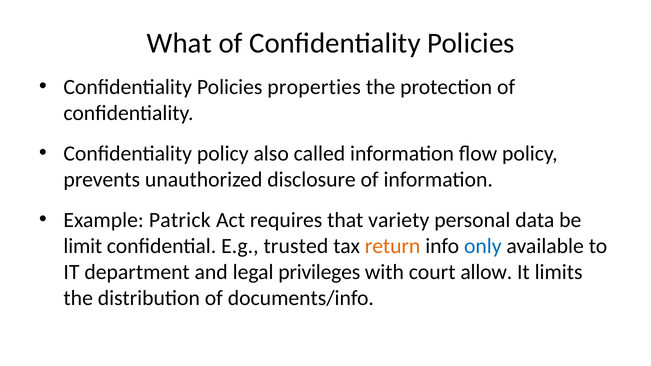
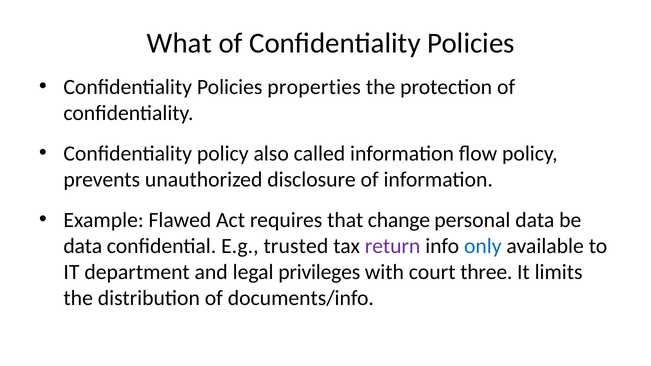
Patrick: Patrick -> Flawed (180, 220)
variety: variety -> change (399, 220)
limit: limit -> data (83, 246)
return colour: orange -> purple (393, 246)
allow: allow -> three (486, 272)
